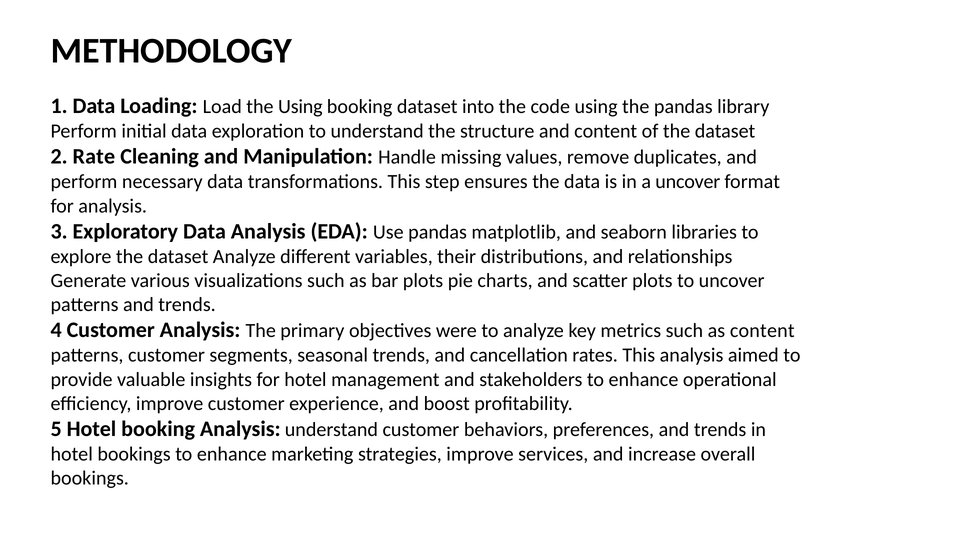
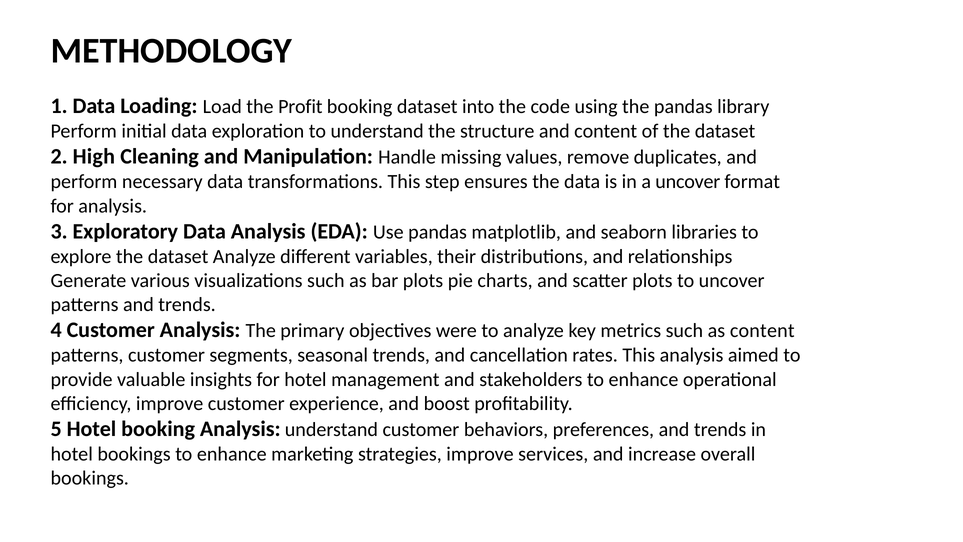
the Using: Using -> Profit (300, 107)
Rate: Rate -> High (94, 157)
